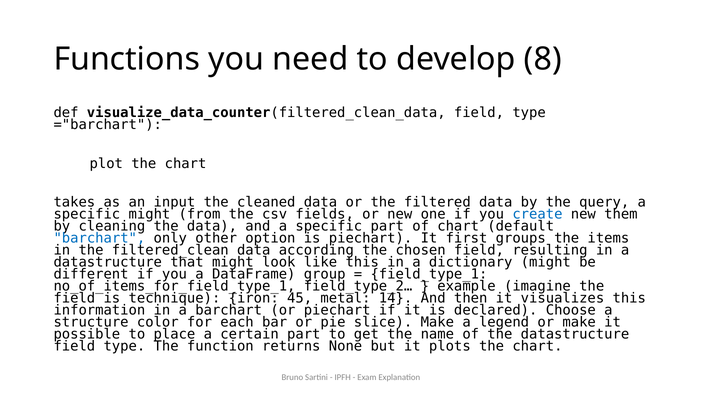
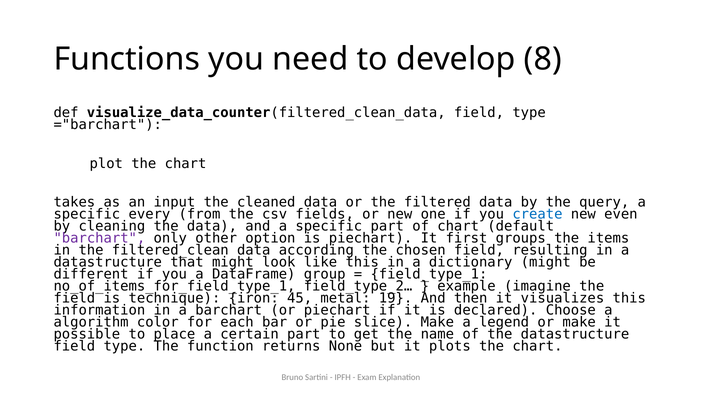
specific might: might -> every (149, 214)
them: them -> even (621, 214)
barchart colour: blue -> purple (99, 238)
14: 14 -> 19 (396, 298)
structure: structure -> algorithm (91, 322)
